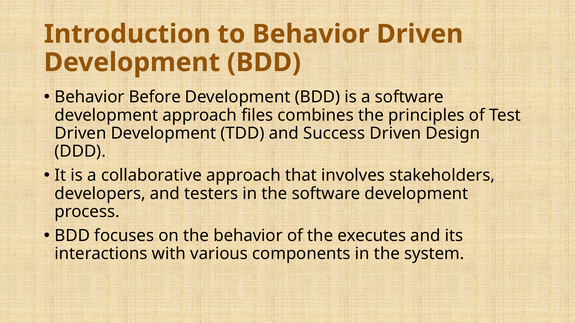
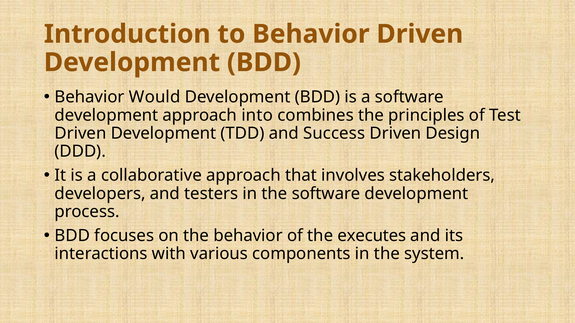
Before: Before -> Would (155, 97)
files: files -> into (257, 115)
